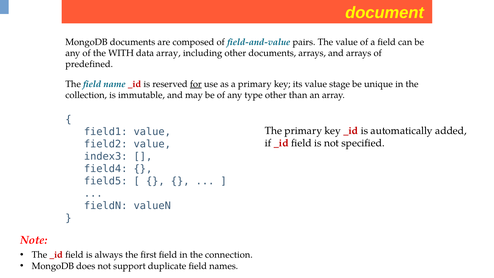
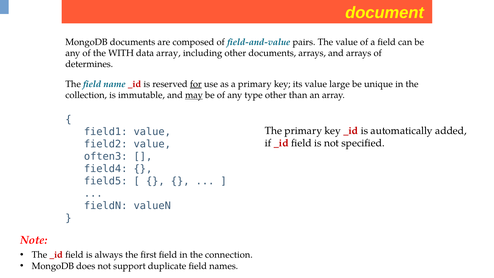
predefined: predefined -> determines (89, 64)
stage: stage -> large (340, 84)
may underline: none -> present (194, 95)
index3: index3 -> often3 (106, 156)
